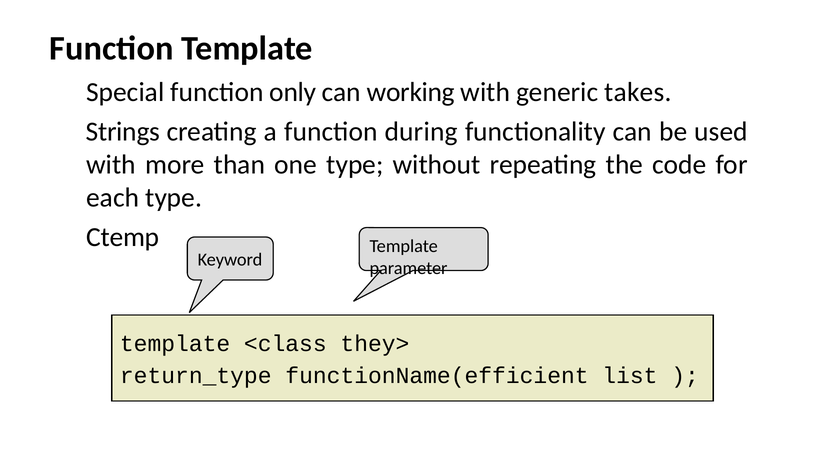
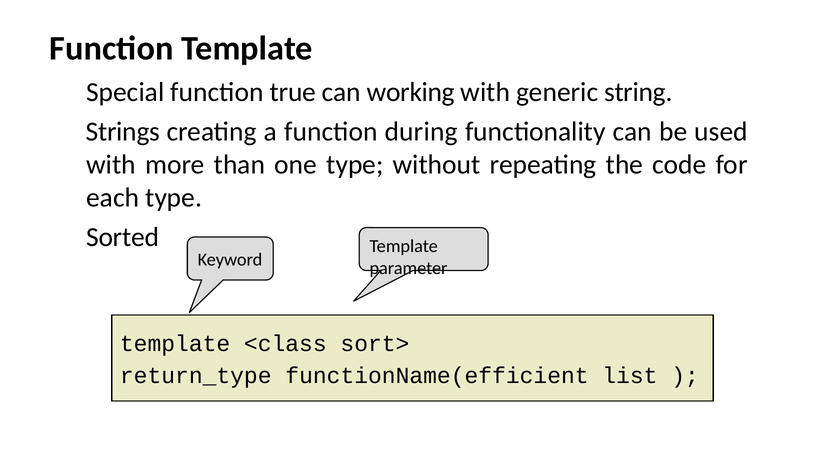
only: only -> true (293, 92)
takes: takes -> string (638, 92)
Ctemp: Ctemp -> Sorted (123, 237)
they>: they> -> sort> (375, 344)
